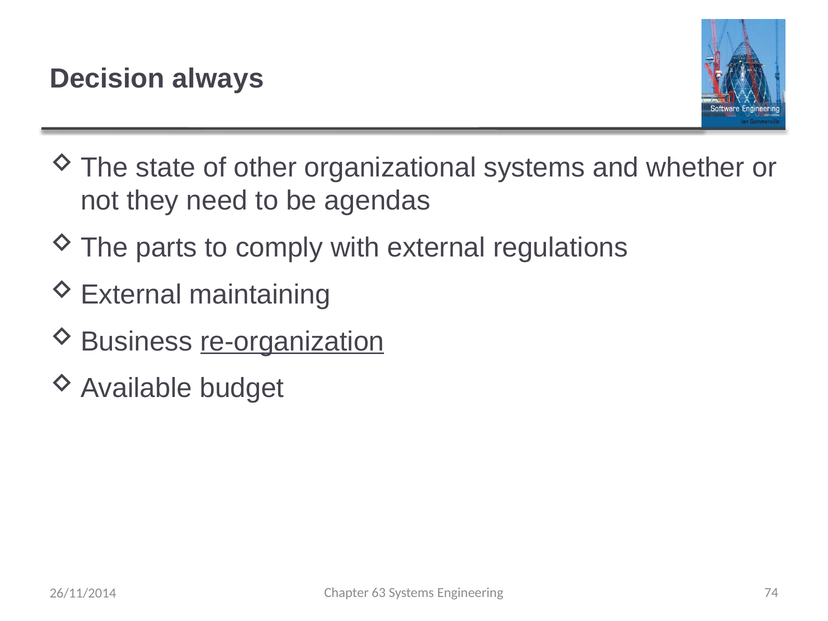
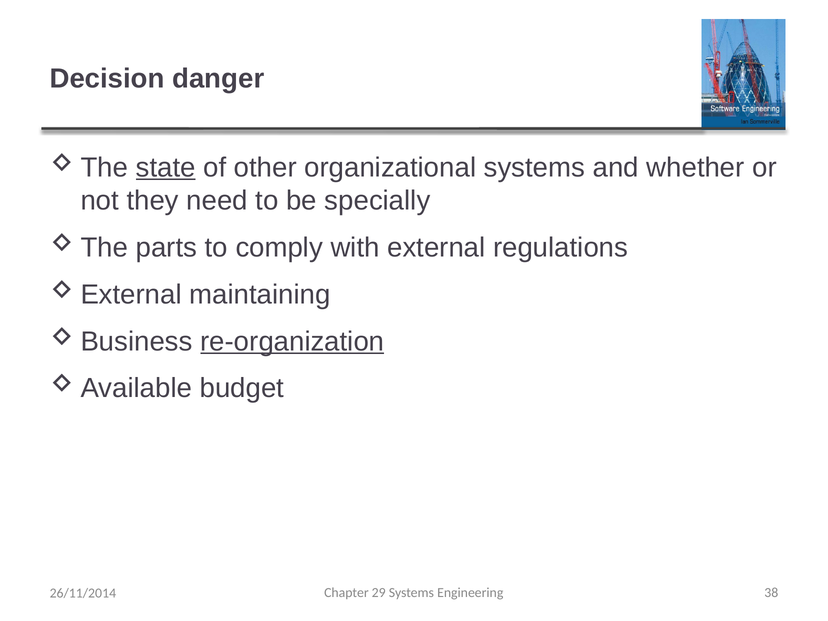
always: always -> danger (218, 79)
state underline: none -> present (166, 167)
agendas: agendas -> specially (377, 201)
63: 63 -> 29 (379, 593)
74: 74 -> 38 (771, 593)
